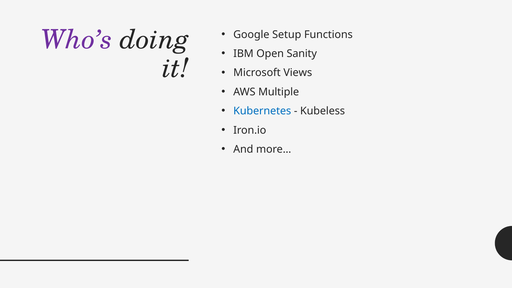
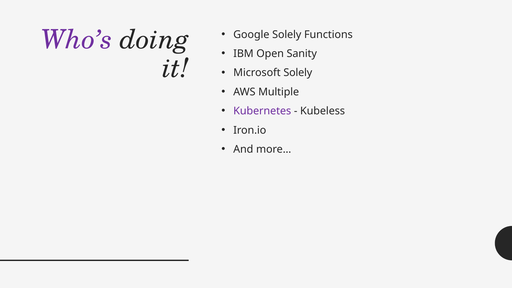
Google Setup: Setup -> Solely (287, 34)
Microsoft Views: Views -> Solely (298, 73)
Kubernetes colour: blue -> purple (262, 111)
